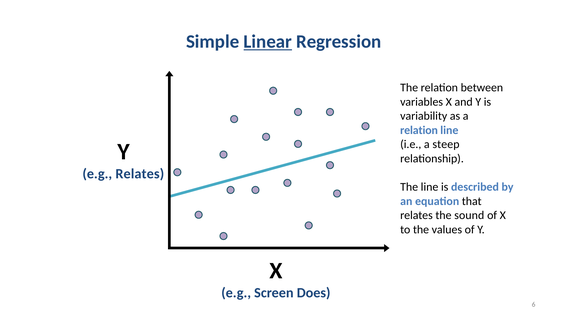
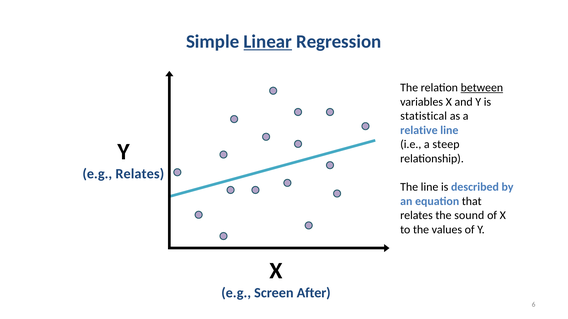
between underline: none -> present (482, 88)
variability: variability -> statistical (424, 116)
relation: relation -> relative (419, 130)
Does: Does -> After (314, 293)
